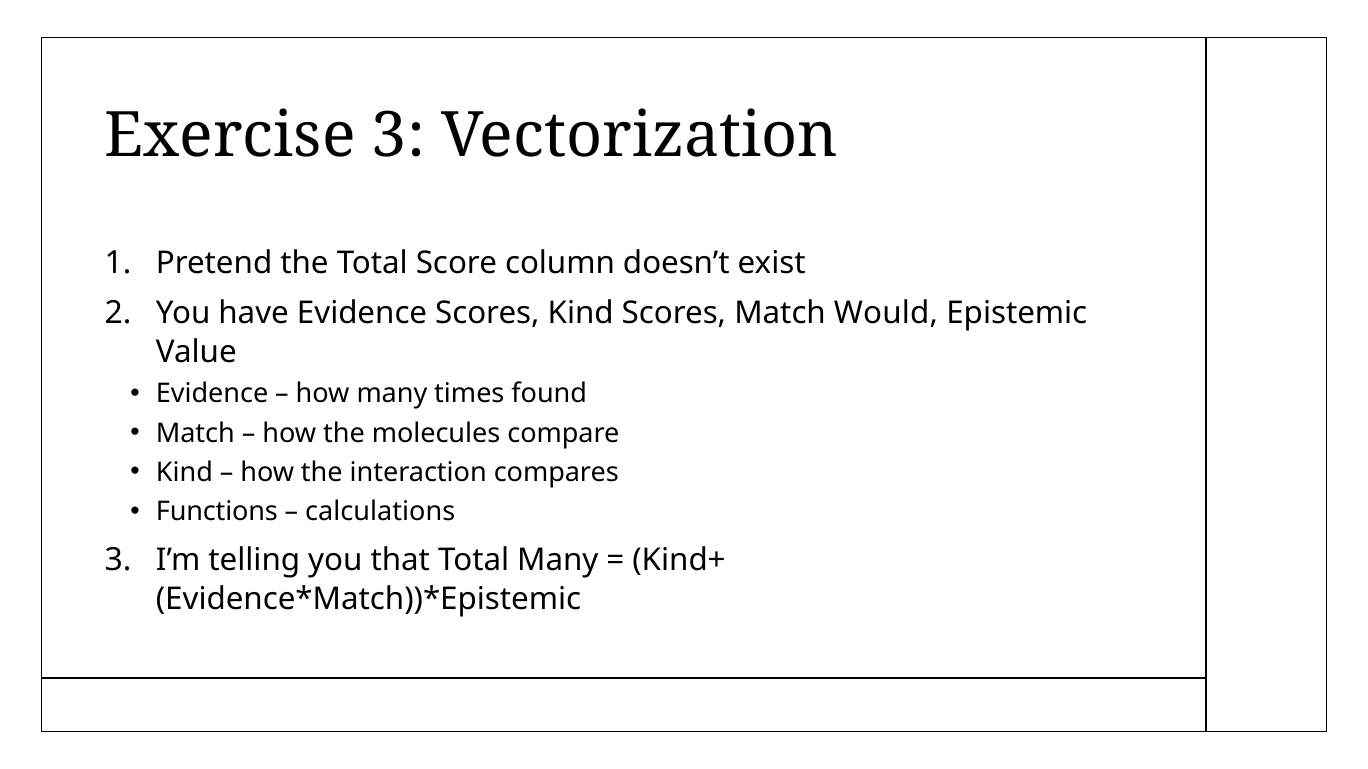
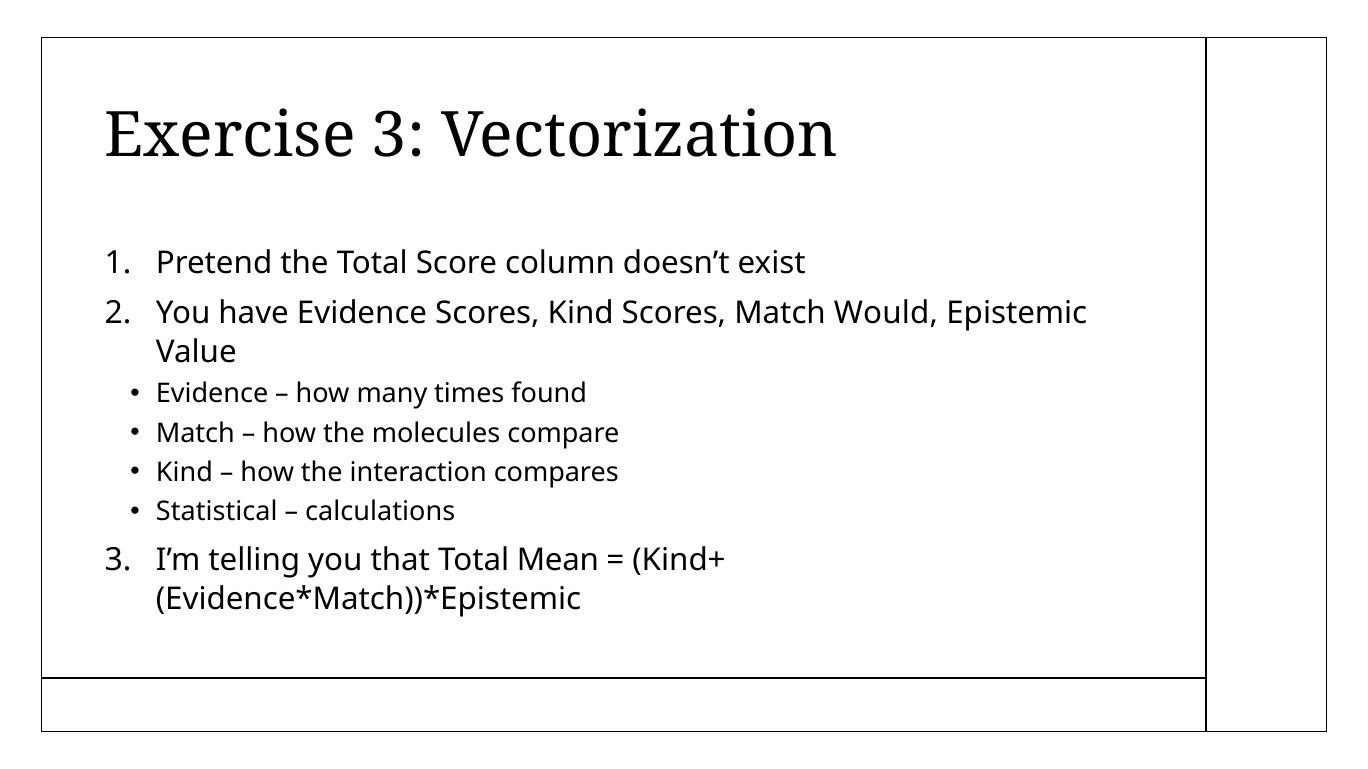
Functions: Functions -> Statistical (217, 512)
Total Many: Many -> Mean (558, 561)
